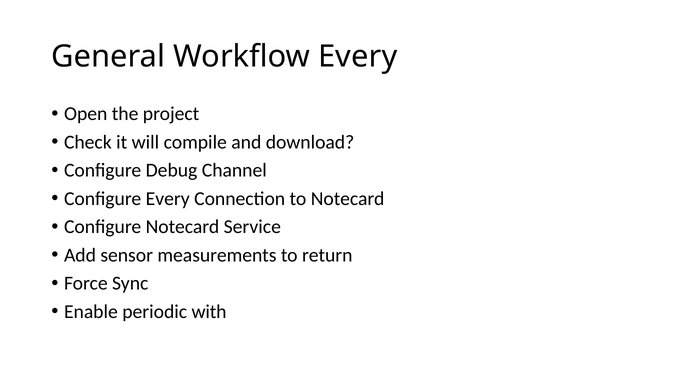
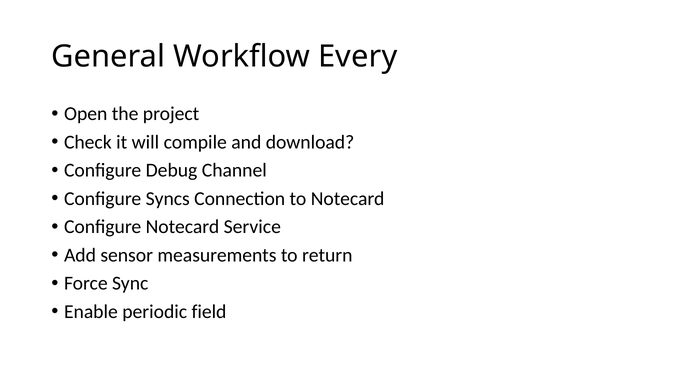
Configure Every: Every -> Syncs (168, 199)
with: with -> field (209, 312)
